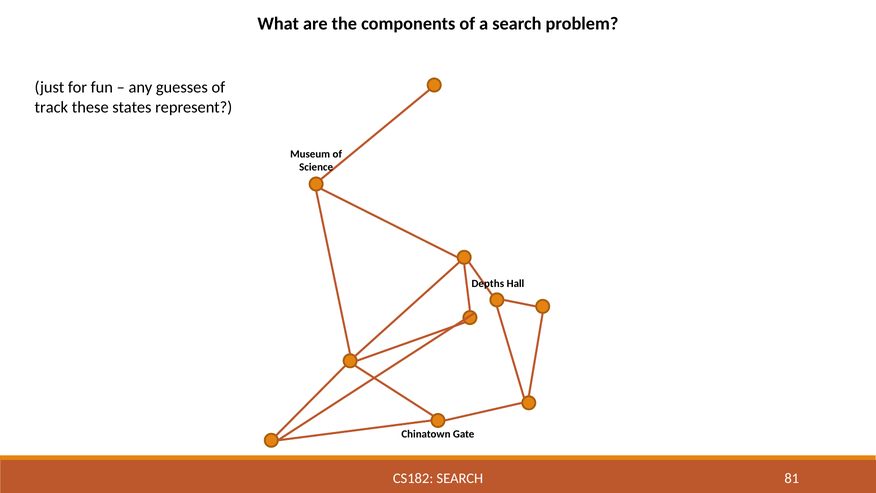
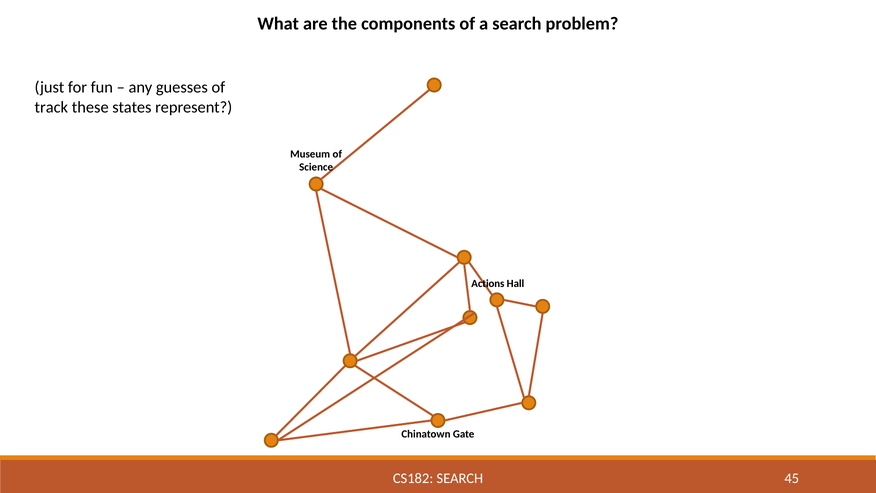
Depths: Depths -> Actions (488, 284)
81: 81 -> 45 (792, 478)
